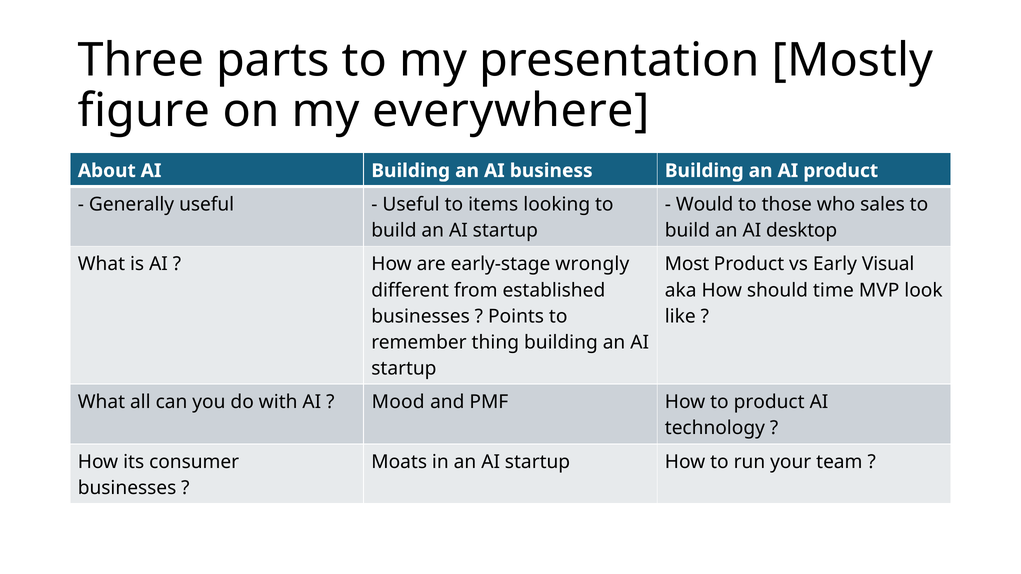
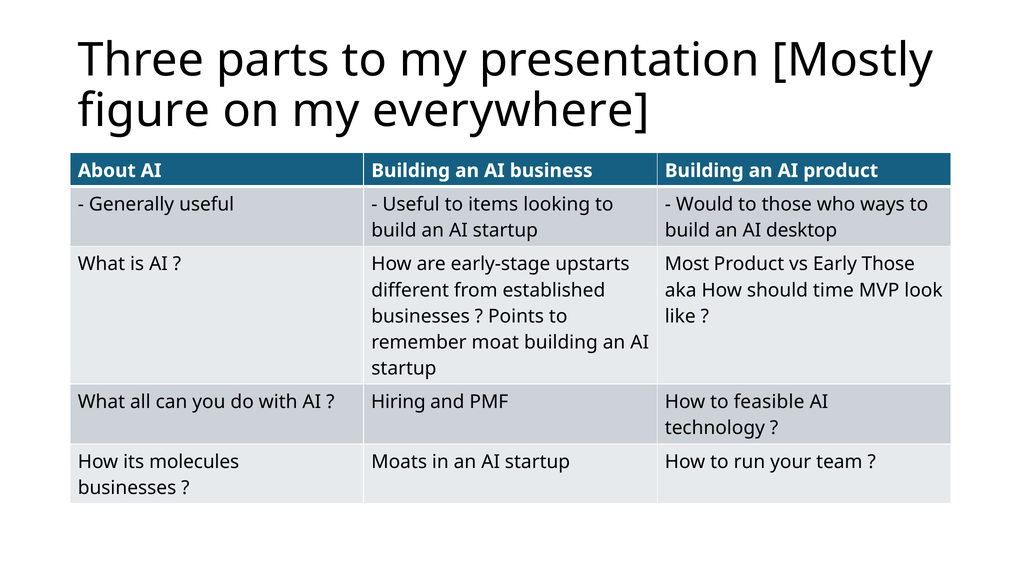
sales: sales -> ways (882, 205)
wrongly: wrongly -> upstarts (592, 264)
Early Visual: Visual -> Those (888, 264)
thing: thing -> moat (495, 342)
Mood: Mood -> Hiring (398, 402)
to product: product -> feasible (769, 402)
consumer: consumer -> molecules (194, 462)
